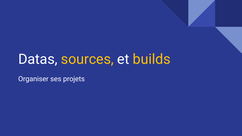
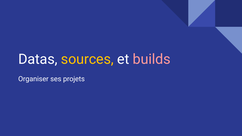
builds colour: yellow -> pink (152, 59)
